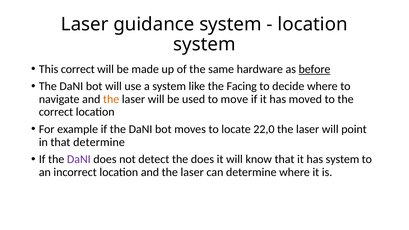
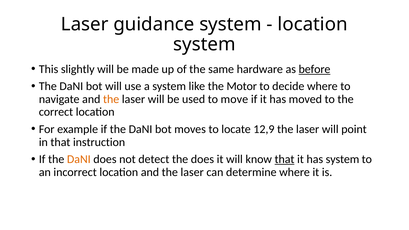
This correct: correct -> slightly (78, 69)
Facing: Facing -> Motor (242, 86)
22,0: 22,0 -> 12,9 (264, 129)
that determine: determine -> instruction (99, 142)
DaNI colour: purple -> orange (79, 159)
that underline: none -> present (285, 159)
